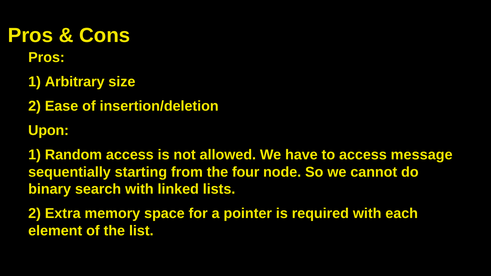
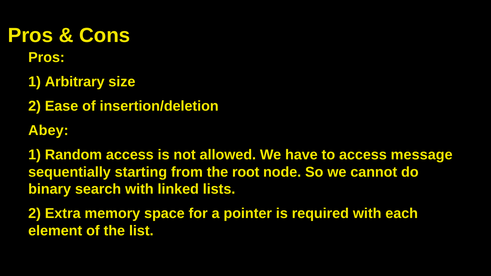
Upon: Upon -> Abey (48, 131)
four: four -> root (246, 172)
